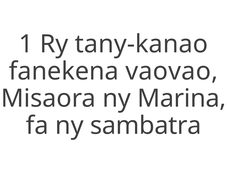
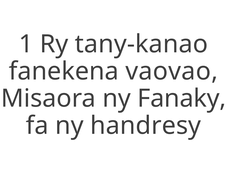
Marina: Marina -> Fanaky (182, 99)
sambatra: sambatra -> handresy (146, 126)
